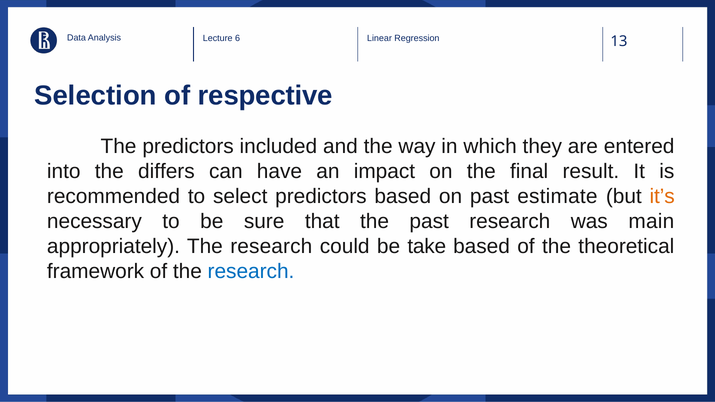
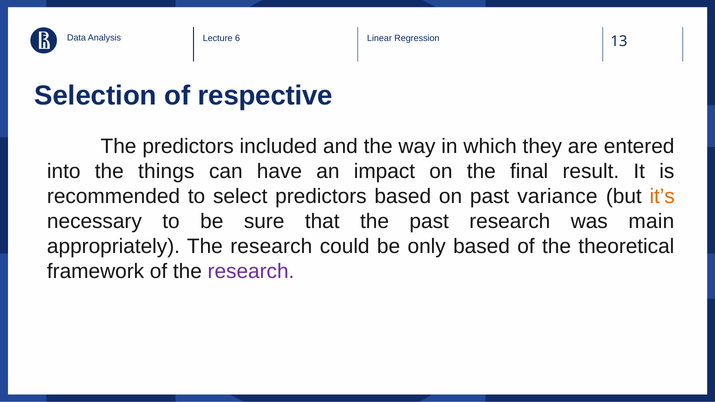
differs: differs -> things (166, 171)
estimate: estimate -> variance (557, 197)
take: take -> only (427, 247)
research colour: blue -> purple (251, 272)
